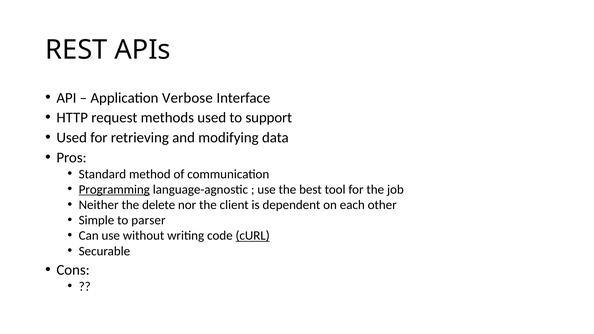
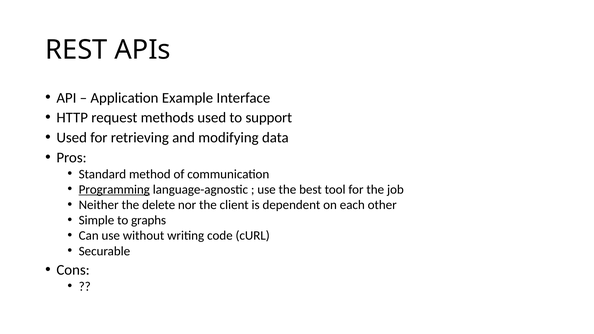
Verbose: Verbose -> Example (187, 98)
parser: parser -> graphs (149, 220)
cURL underline: present -> none (253, 236)
